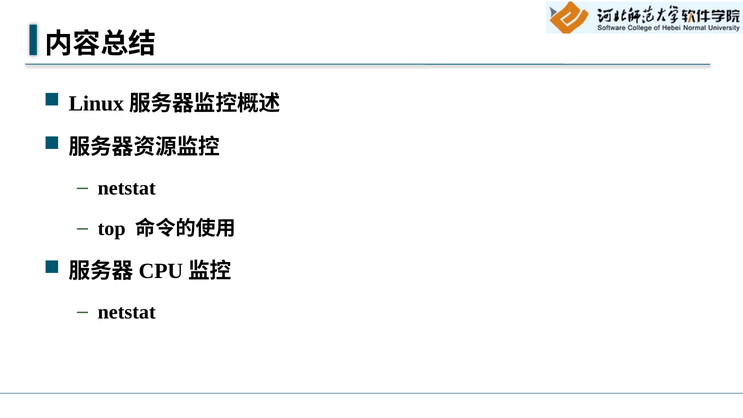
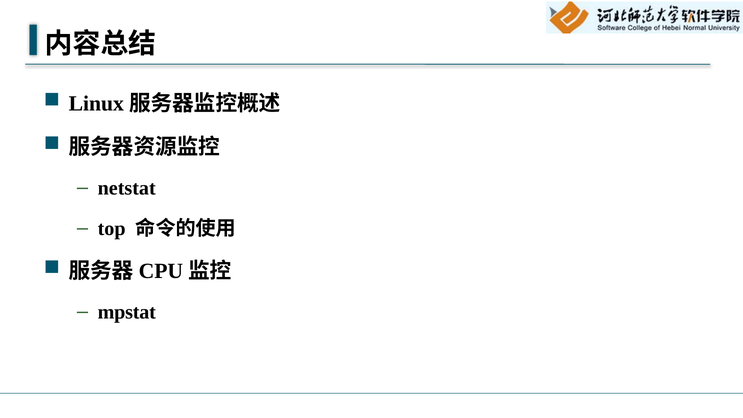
netstat: netstat -> mpstat (127, 312)
